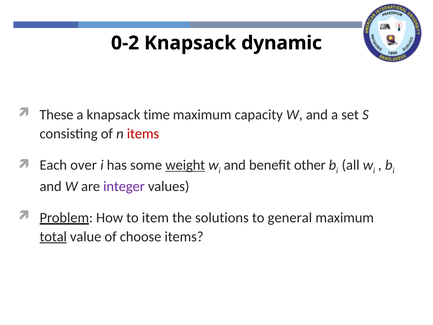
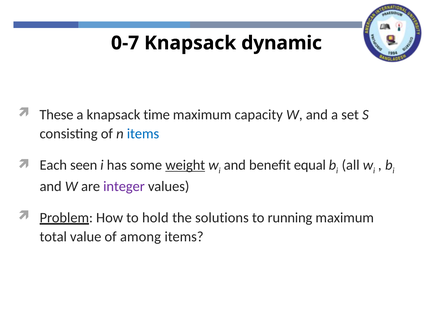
0-2: 0-2 -> 0-7 (125, 43)
items colour: red -> blue (143, 134)
over: over -> seen (84, 165)
other: other -> equal (310, 165)
item: item -> hold (155, 217)
general: general -> running (290, 217)
total underline: present -> none (53, 237)
choose: choose -> among (141, 237)
